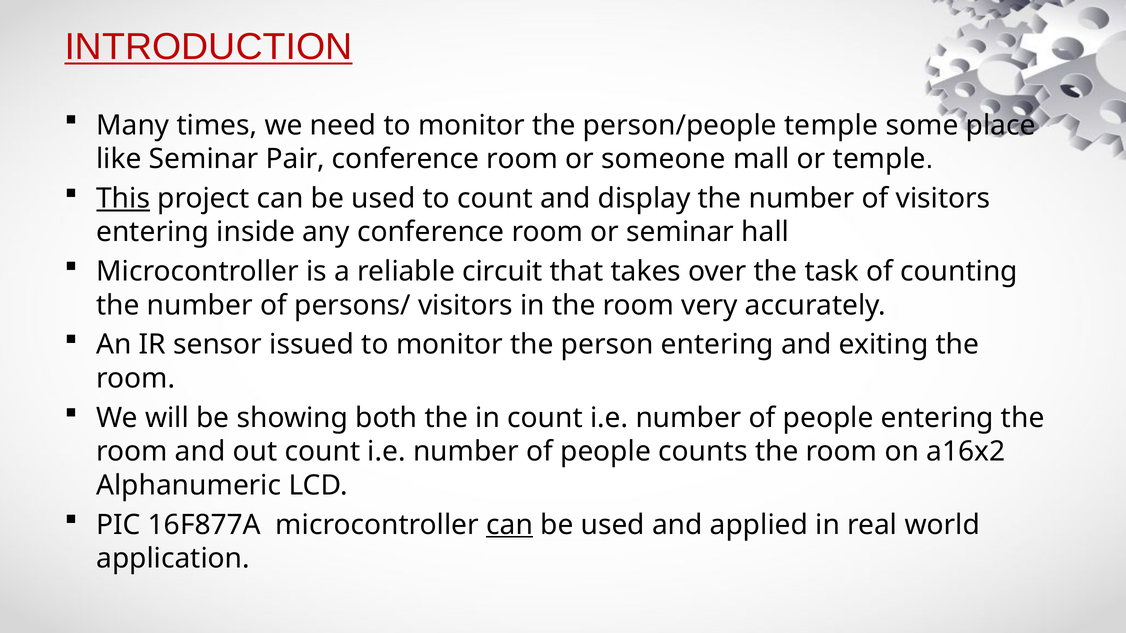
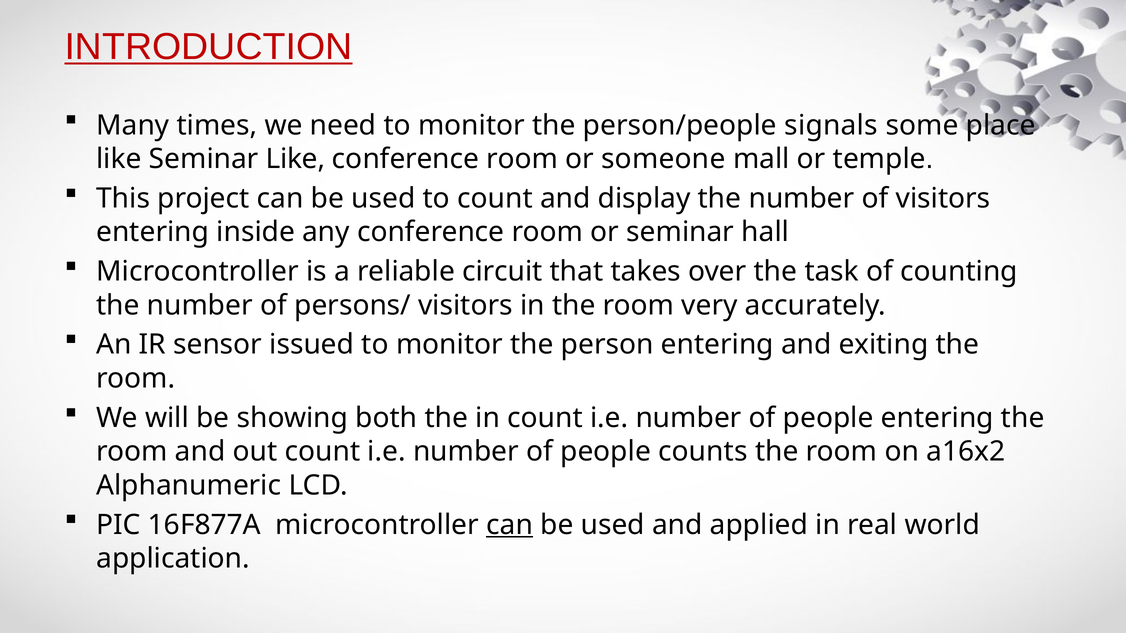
person/people temple: temple -> signals (831, 125)
Seminar Pair: Pair -> Like (295, 159)
This underline: present -> none (123, 199)
